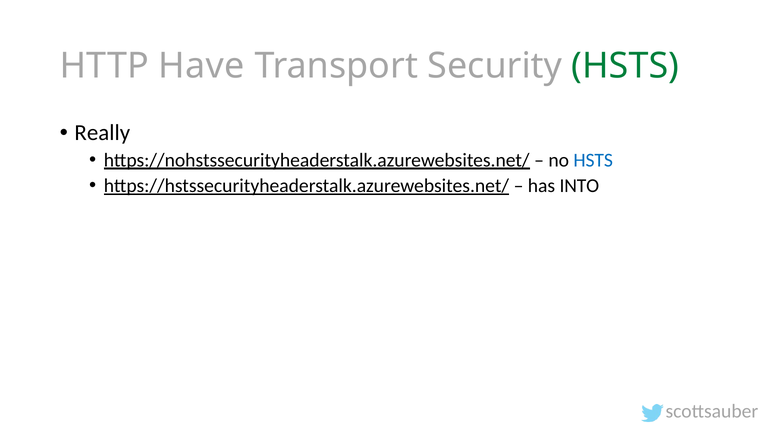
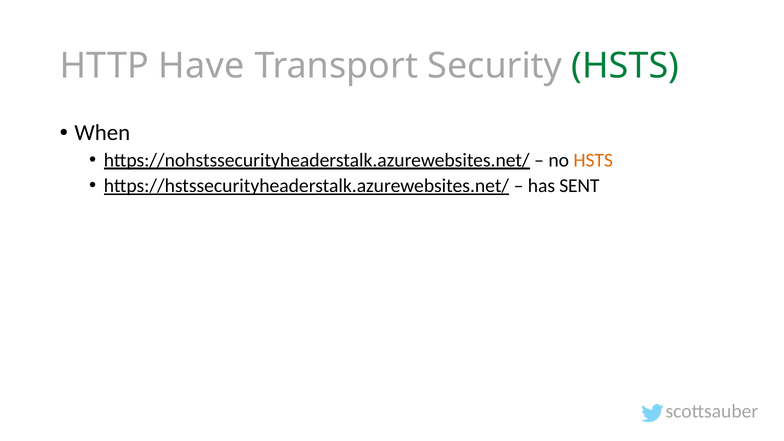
Really: Really -> When (102, 133)
HSTS colour: blue -> orange (593, 160)
INTO: INTO -> SENT (579, 186)
